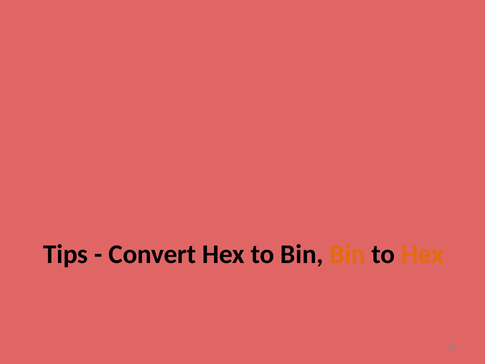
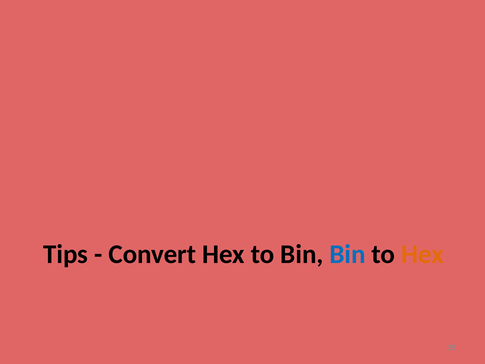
Bin colour: orange -> blue (347, 254)
